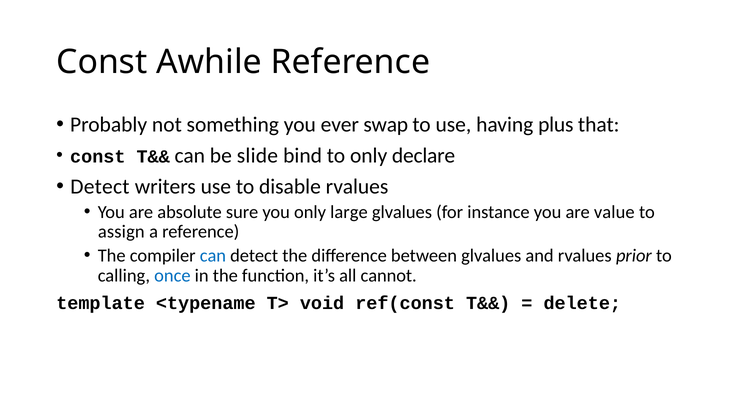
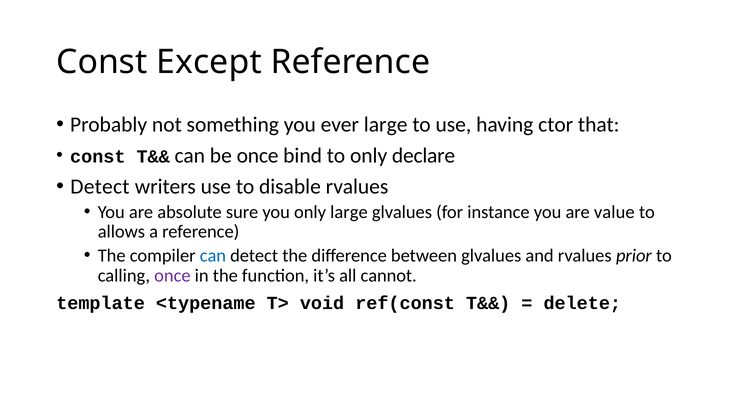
Awhile: Awhile -> Except (209, 62)
ever swap: swap -> large (386, 125)
plus: plus -> ctor (556, 125)
be slide: slide -> once (258, 156)
assign: assign -> allows (121, 232)
once colour: blue -> purple (172, 276)
